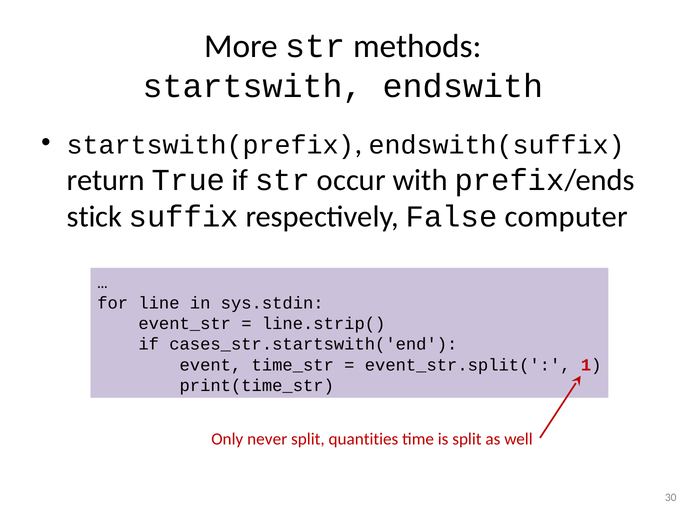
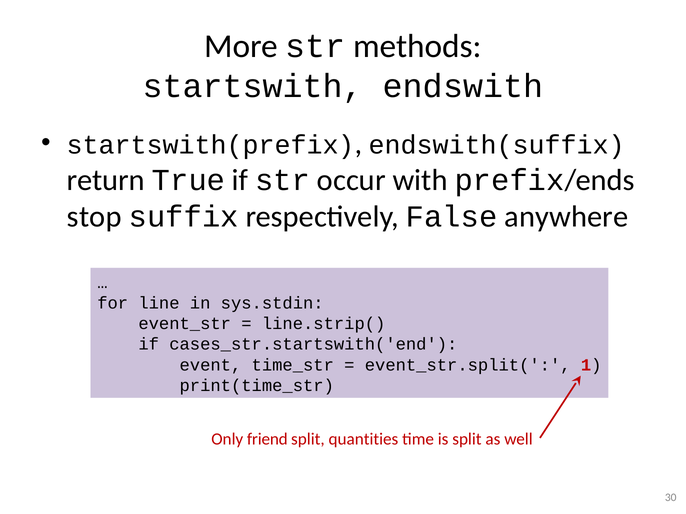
stick: stick -> stop (94, 217)
computer: computer -> anywhere (566, 217)
never: never -> friend (267, 440)
